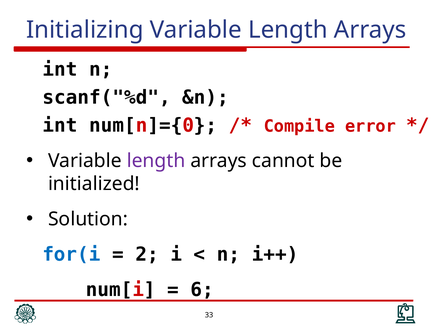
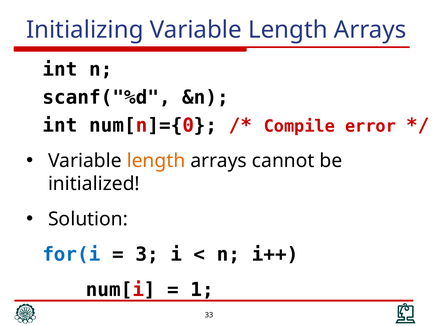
length colour: purple -> orange (156, 161)
2: 2 -> 3 (147, 255)
6: 6 -> 1 (202, 290)
